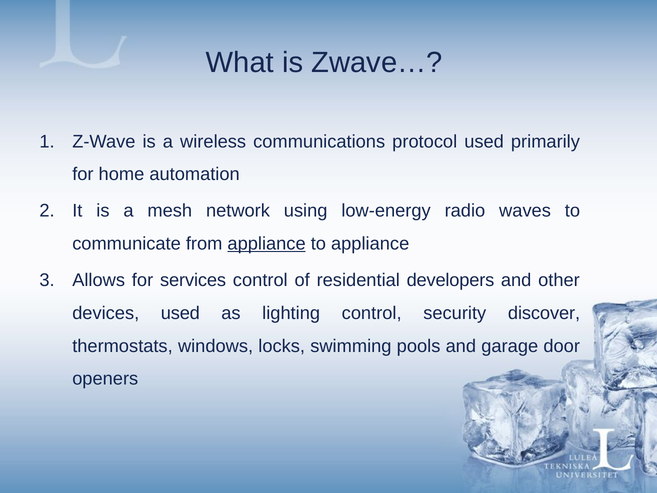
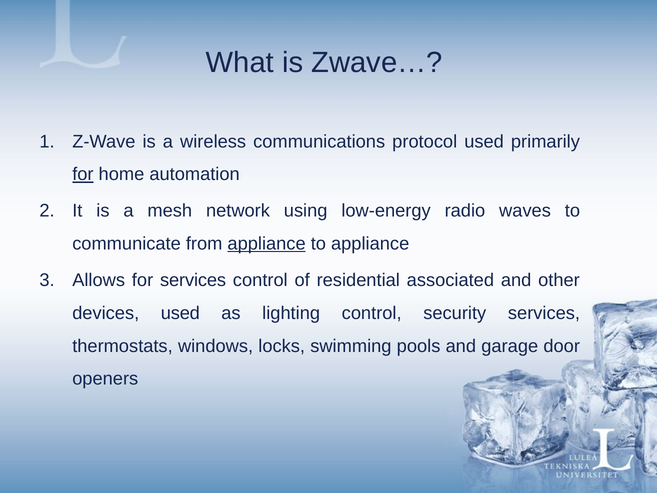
for underline: none -> present (83, 174)
developers: developers -> associated (450, 280)
security discover: discover -> services (544, 313)
